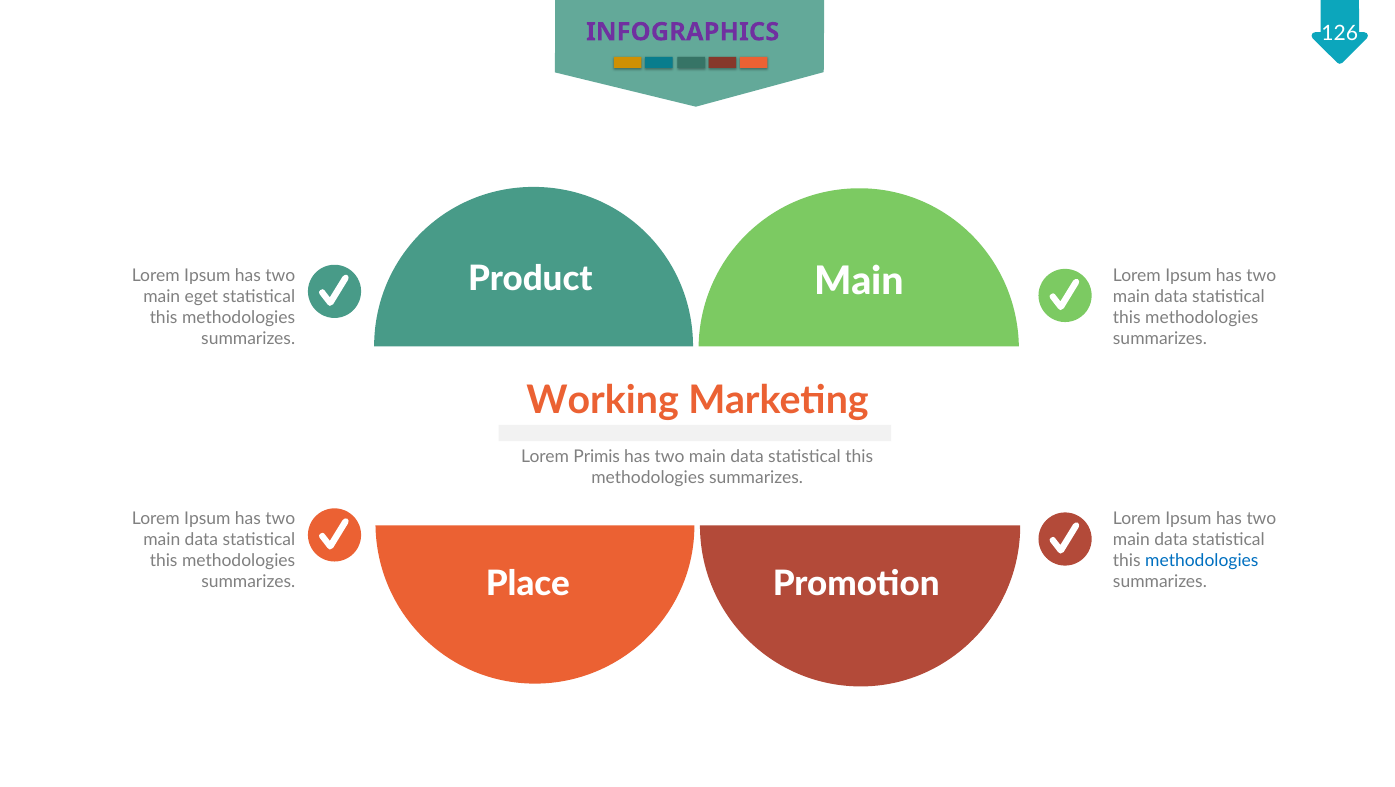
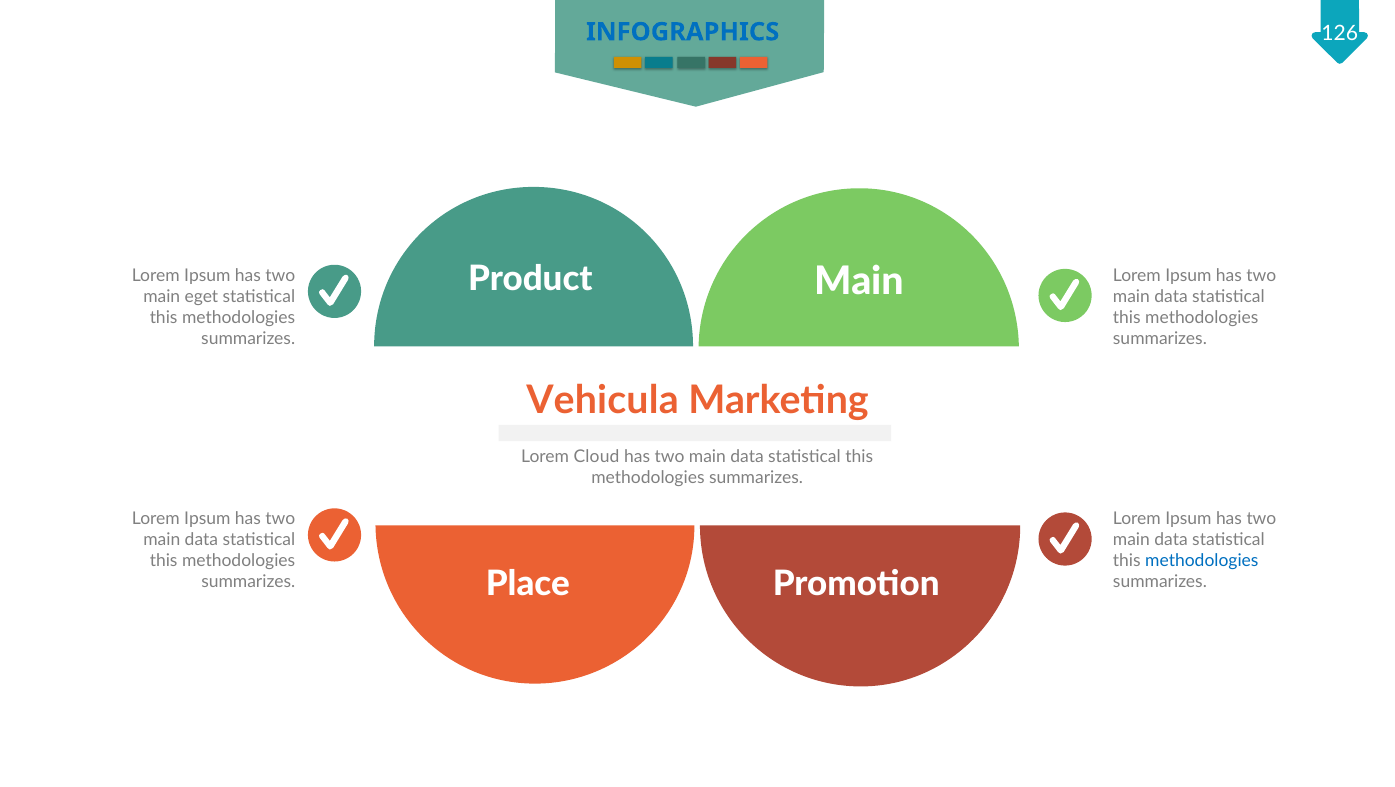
INFOGRAPHICS colour: purple -> blue (683, 32)
Working: Working -> Vehicula (602, 400)
Primis: Primis -> Cloud (597, 457)
